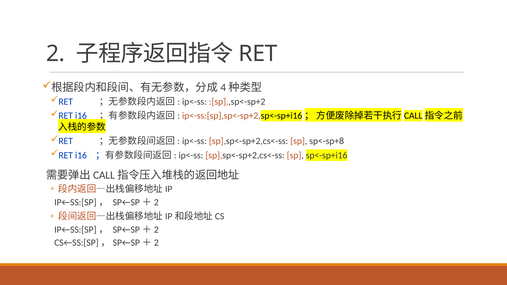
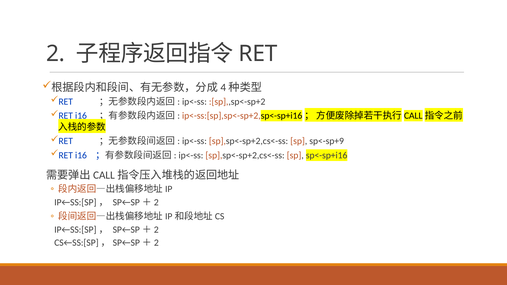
sp<-sp+8: sp<-sp+8 -> sp<-sp+9 (327, 141)
